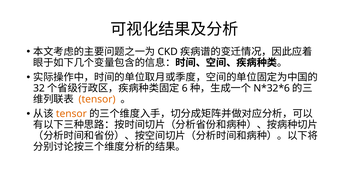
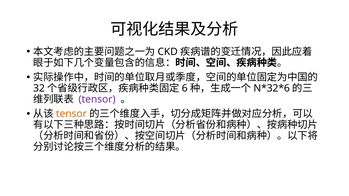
tensor colour: orange -> purple (97, 99)
